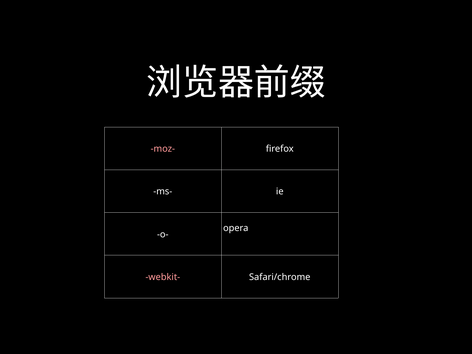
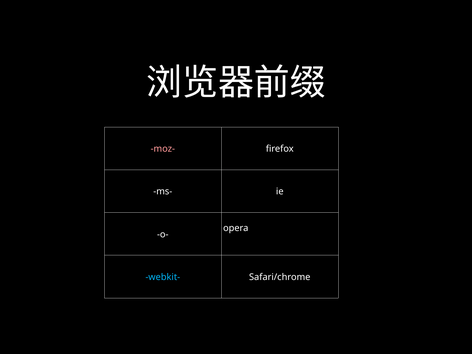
webkit- colour: pink -> light blue (163, 277)
